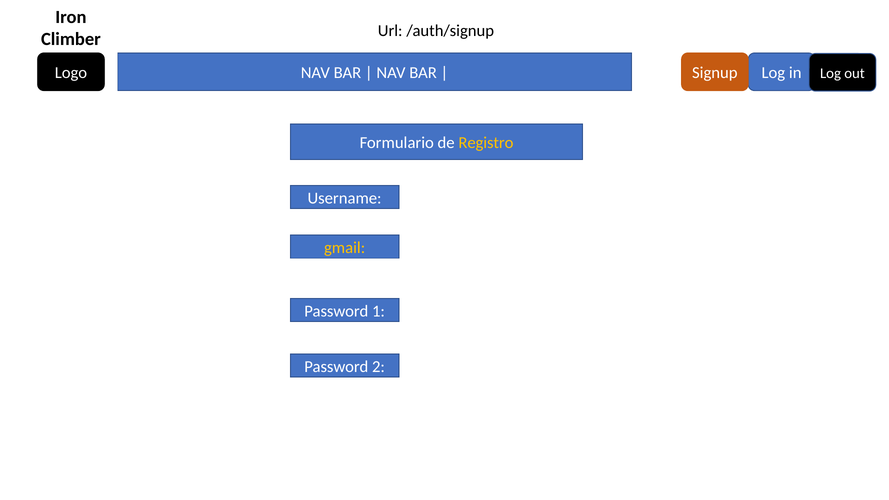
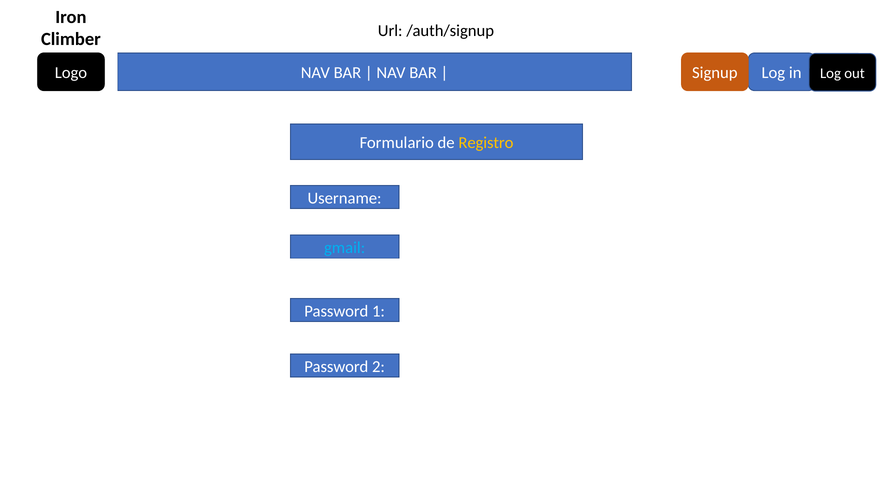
gmail colour: yellow -> light blue (345, 248)
